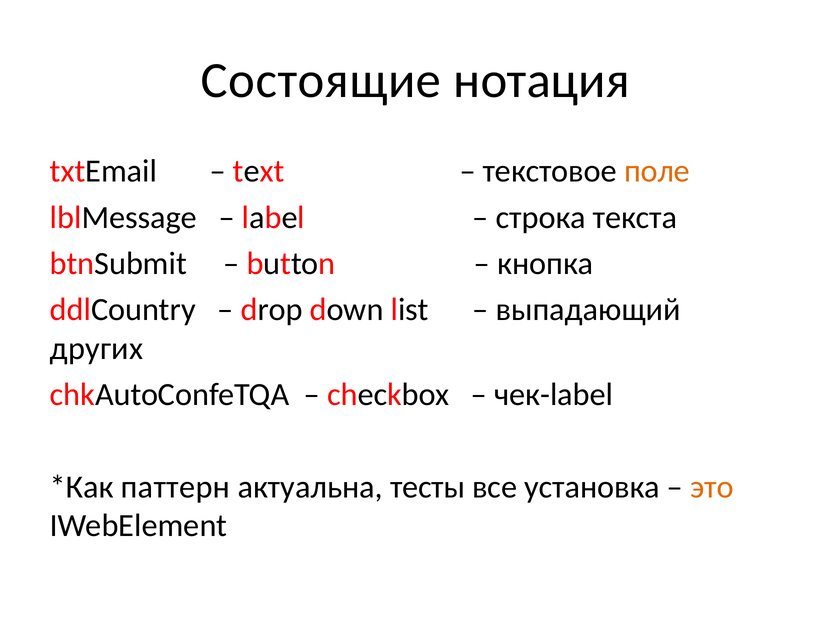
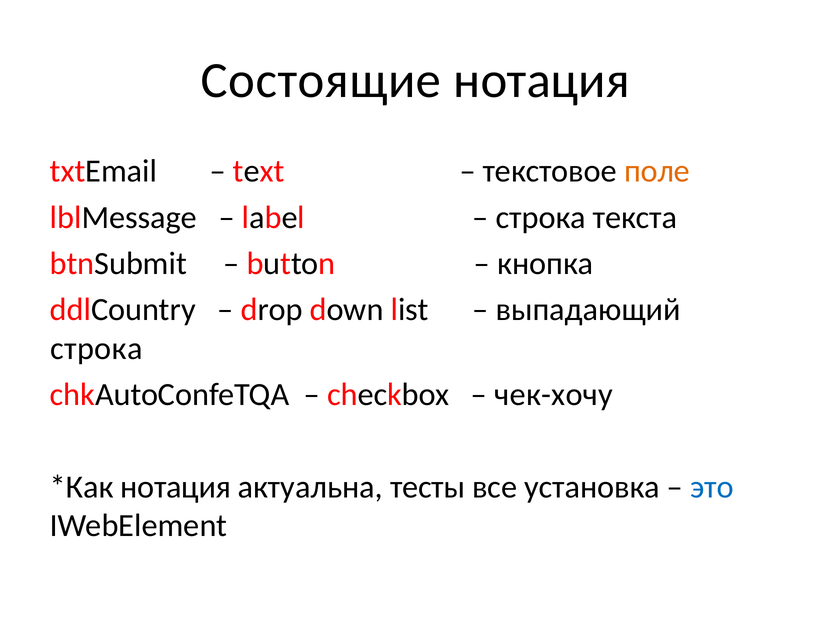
других: других -> строка (96, 349)
чек-label: чек-label -> чек-хочу (554, 395)
паттерн: паттерн -> нотация (176, 487)
это colour: orange -> blue (712, 487)
